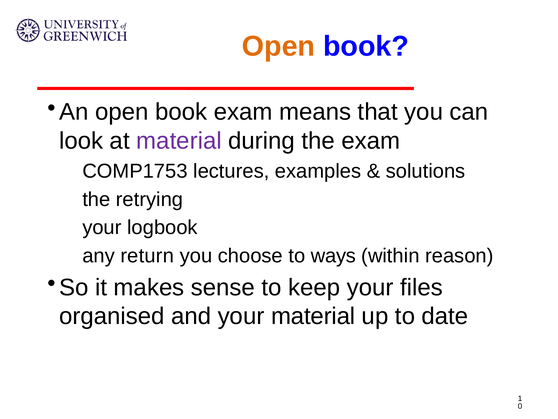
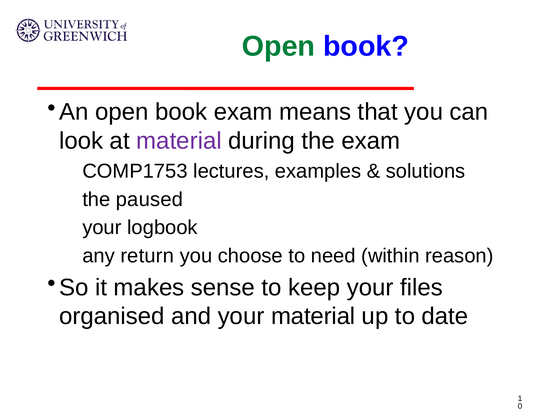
Open colour: orange -> green (279, 46)
retrying: retrying -> paused (149, 199)
ways: ways -> need (333, 256)
